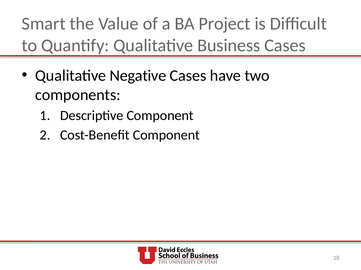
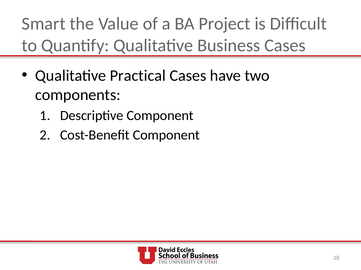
Negative: Negative -> Practical (138, 76)
